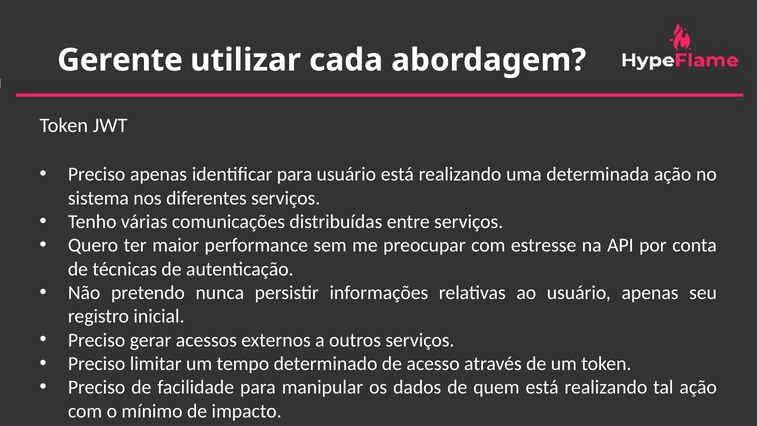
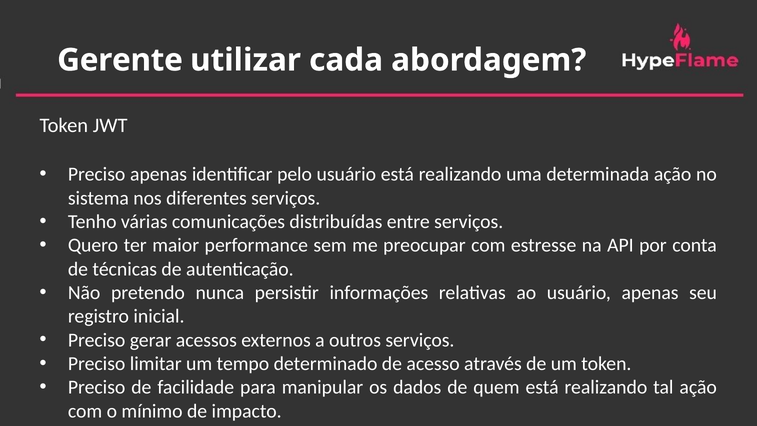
identificar para: para -> pelo (295, 174)
